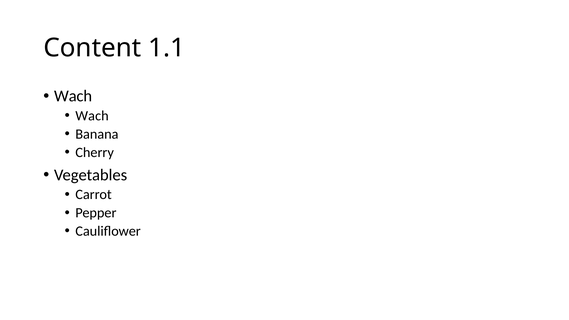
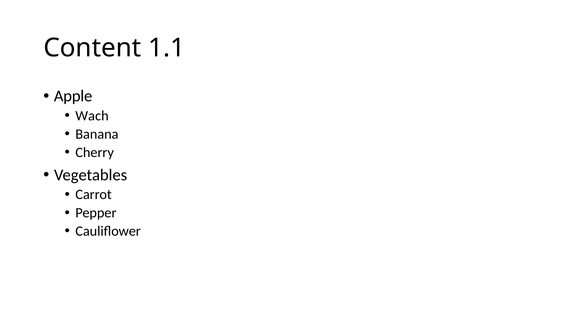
Wach: Wach -> Apple (73, 96)
